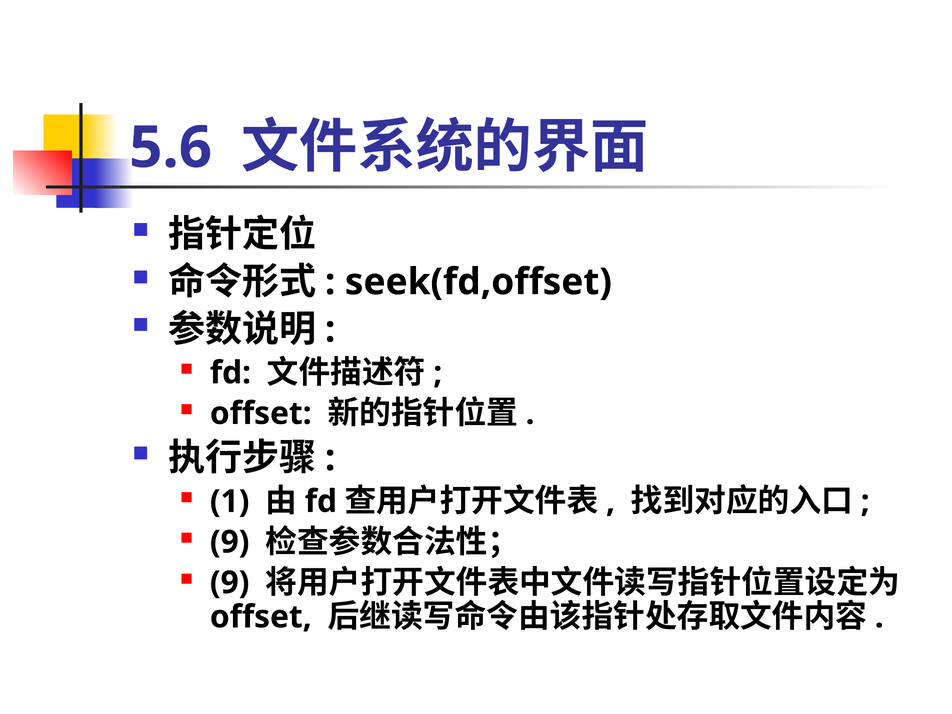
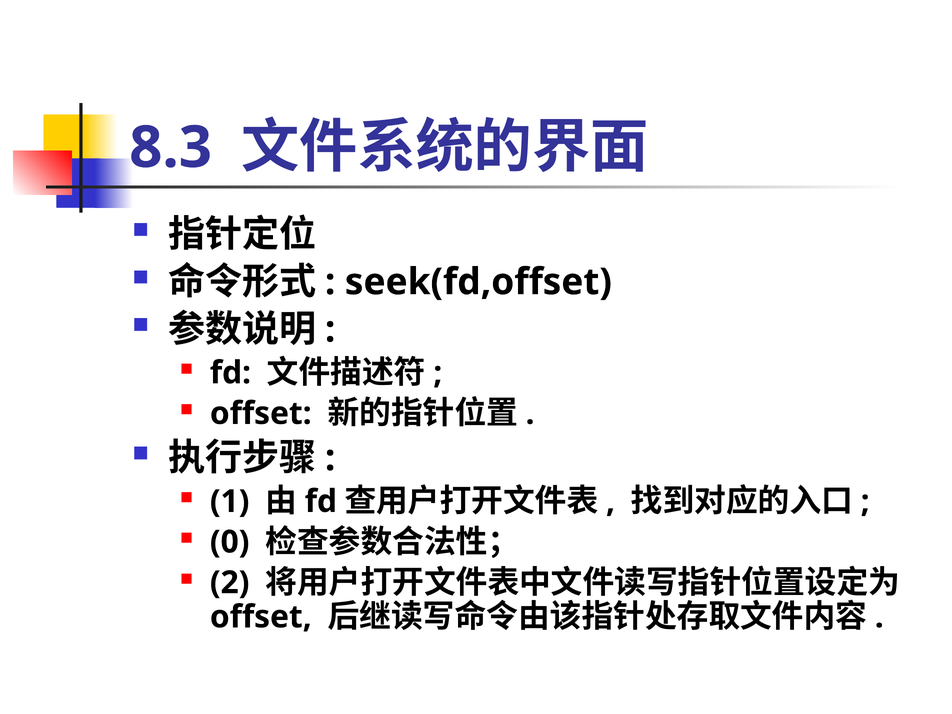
5.6: 5.6 -> 8.3 (171, 148)
9: 9 -> 0 (230, 542)
9: 9 -> 2 (230, 583)
